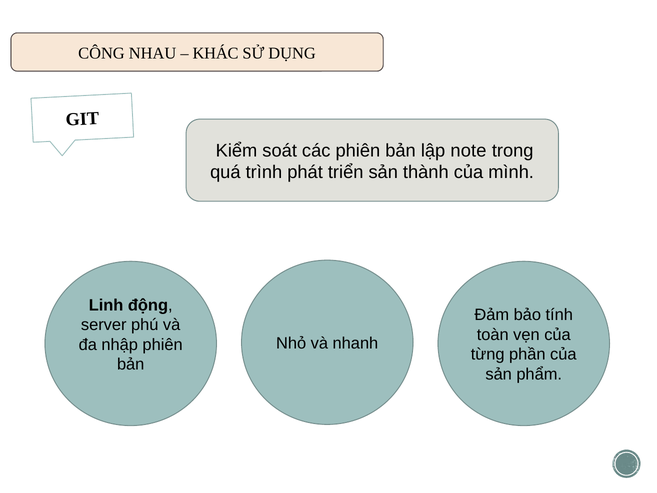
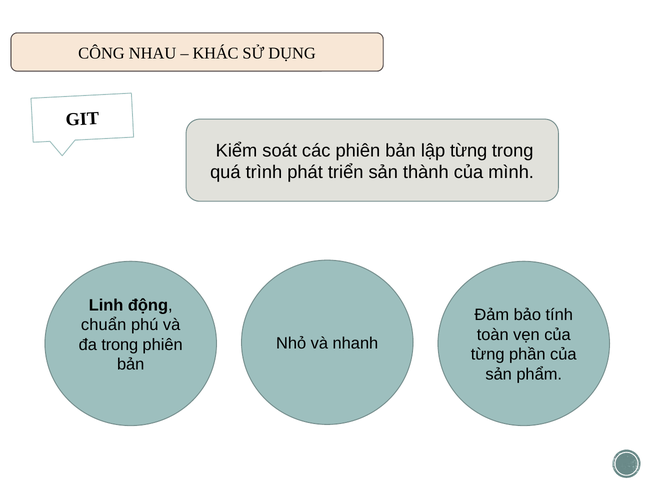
lập note: note -> từng (469, 150)
server: server -> chuẩn (104, 325)
đa nhập: nhập -> trong (120, 344)
